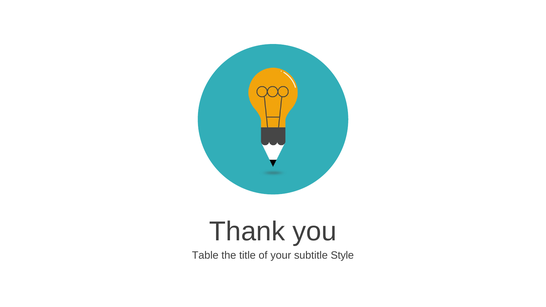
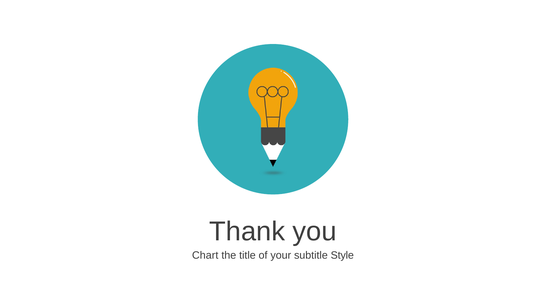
Table: Table -> Chart (205, 255)
